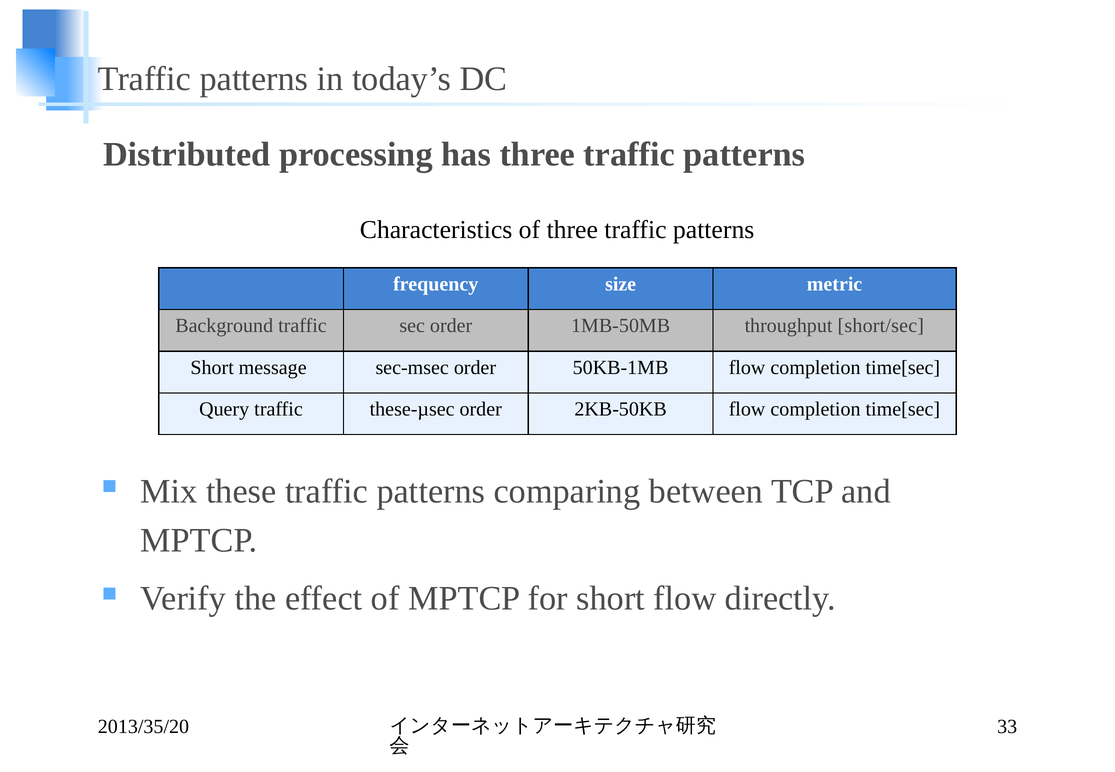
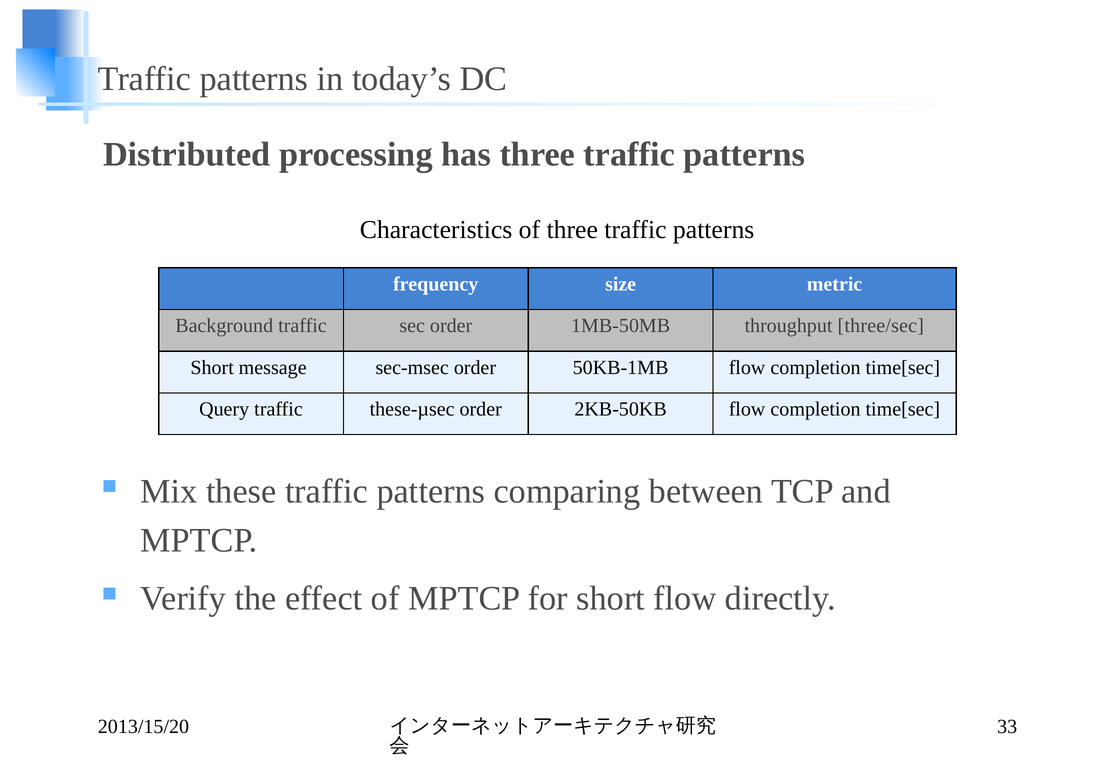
short/sec: short/sec -> three/sec (881, 326)
2013/35/20: 2013/35/20 -> 2013/15/20 (143, 727)
